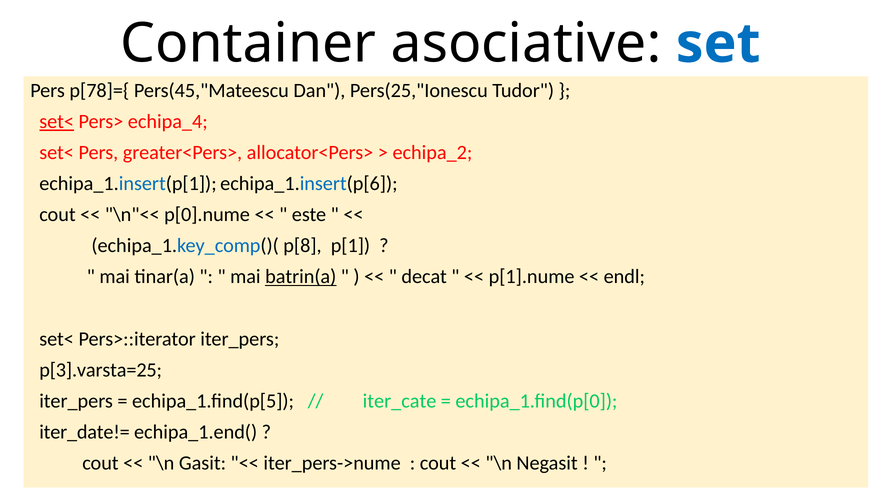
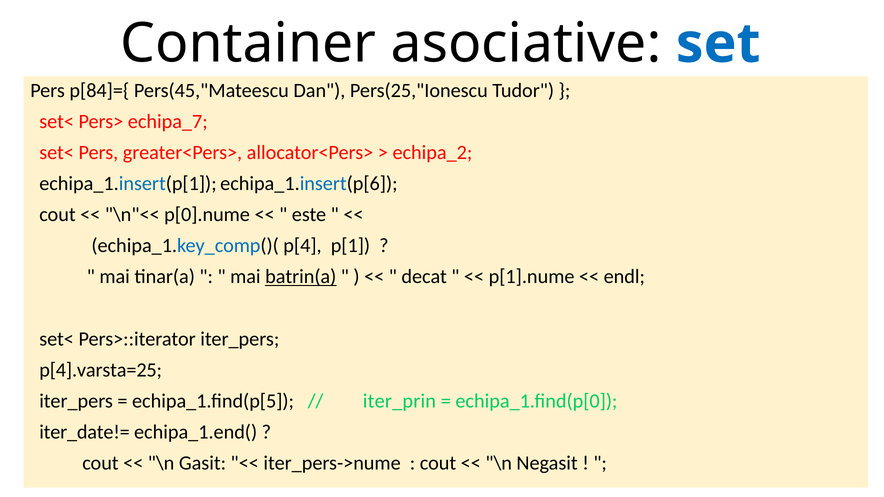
p[78]={: p[78]={ -> p[84]={ (99, 90)
set< underline: present -> none (57, 122)
echipa_4: echipa_4 -> echipa_7 (168, 122)
p[8: p[8 -> p[4 (302, 246)
p[3].varsta=25: p[3].varsta=25 -> p[4].varsta=25 (101, 370)
iter_cate: iter_cate -> iter_prin (399, 401)
